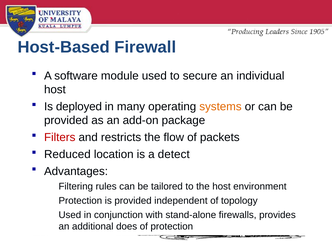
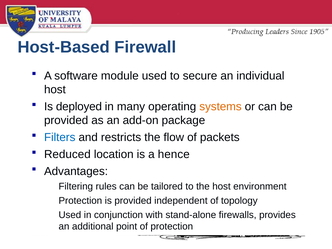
Filters colour: red -> blue (60, 137)
detect: detect -> hence (174, 154)
does: does -> point (127, 227)
